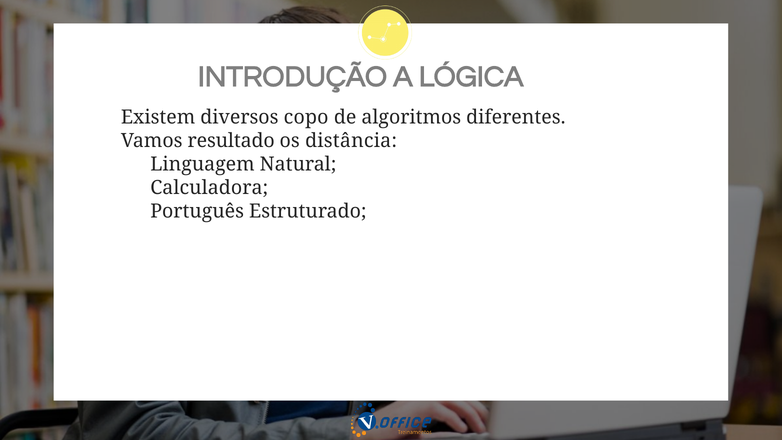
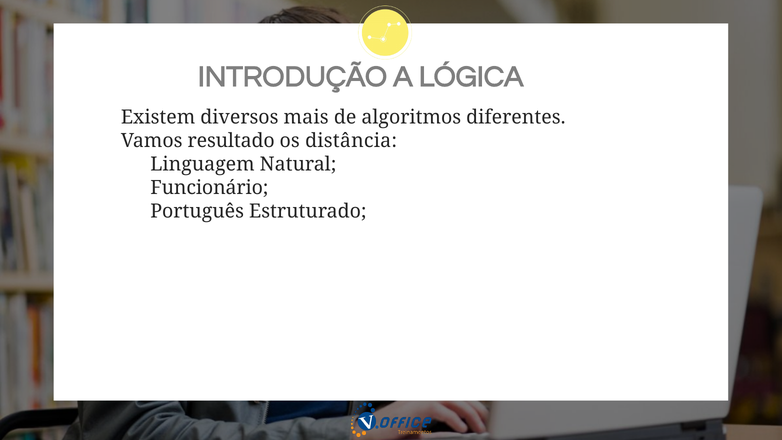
copo: copo -> mais (306, 117)
Calculadora: Calculadora -> Funcionário (209, 188)
